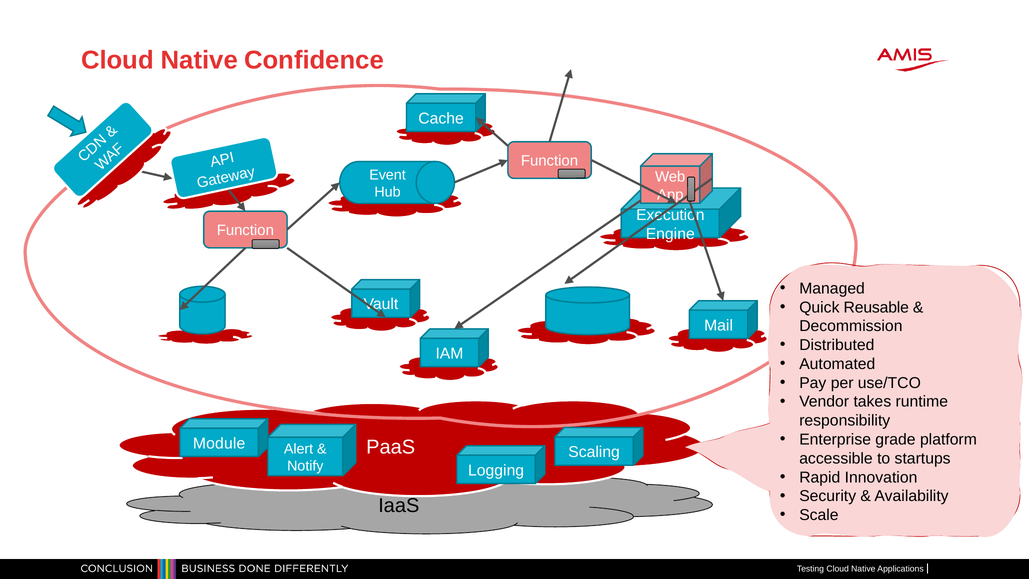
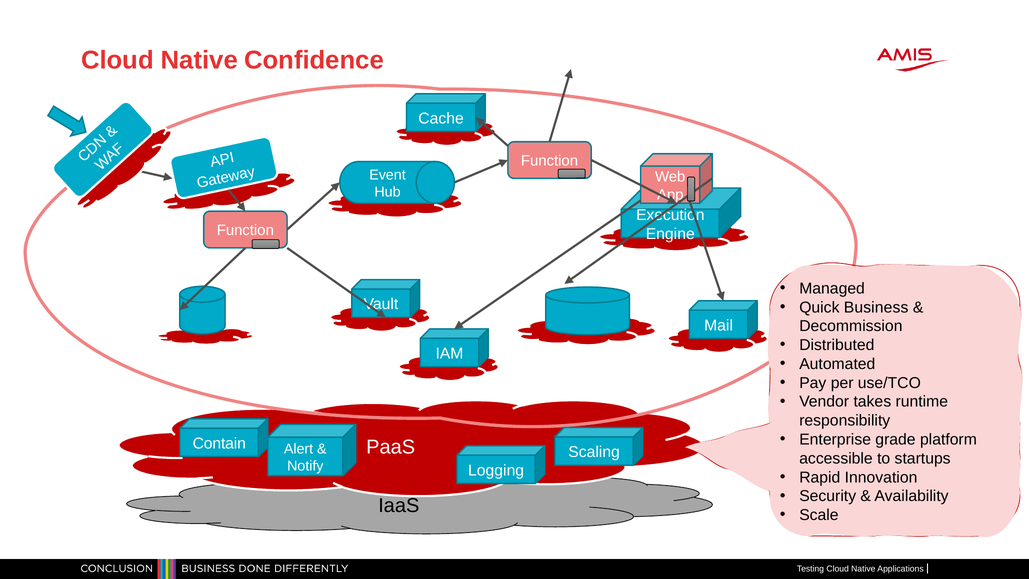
Reusable: Reusable -> Business (876, 307)
Module: Module -> Contain (219, 443)
